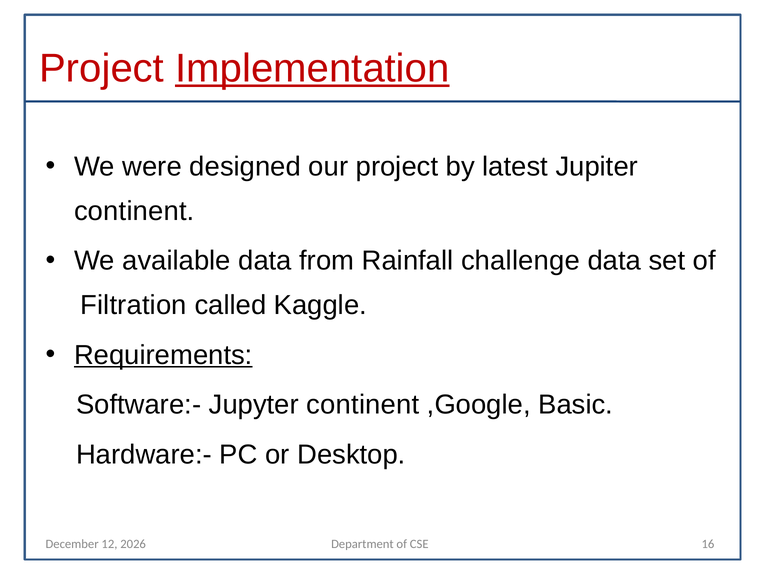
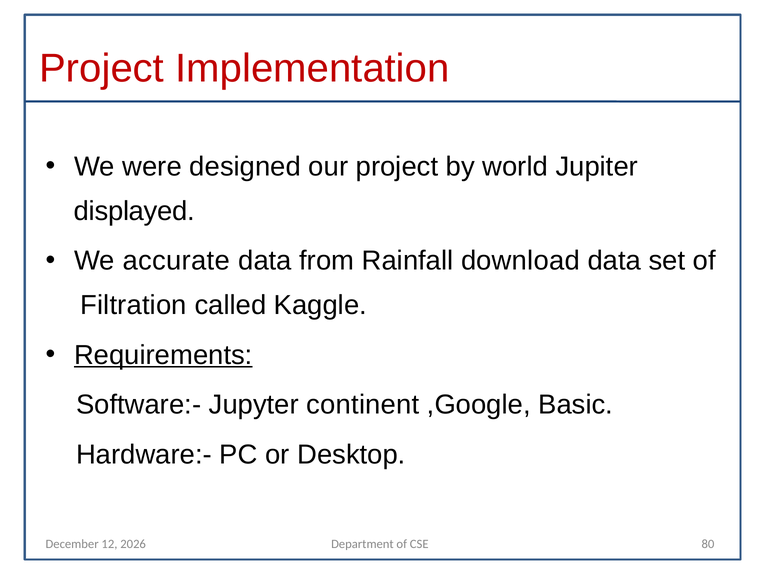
Implementation underline: present -> none (312, 69)
latest: latest -> world (515, 167)
continent: continent -> displayed (134, 211)
available: available -> accurate (176, 261)
challenge: challenge -> download (520, 261)
16: 16 -> 80 (708, 544)
